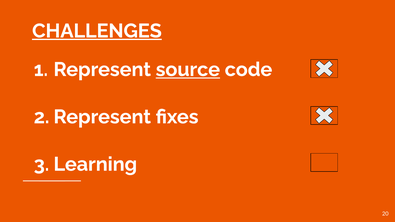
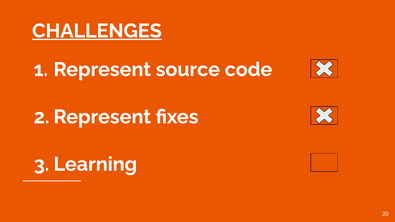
source underline: present -> none (188, 70)
